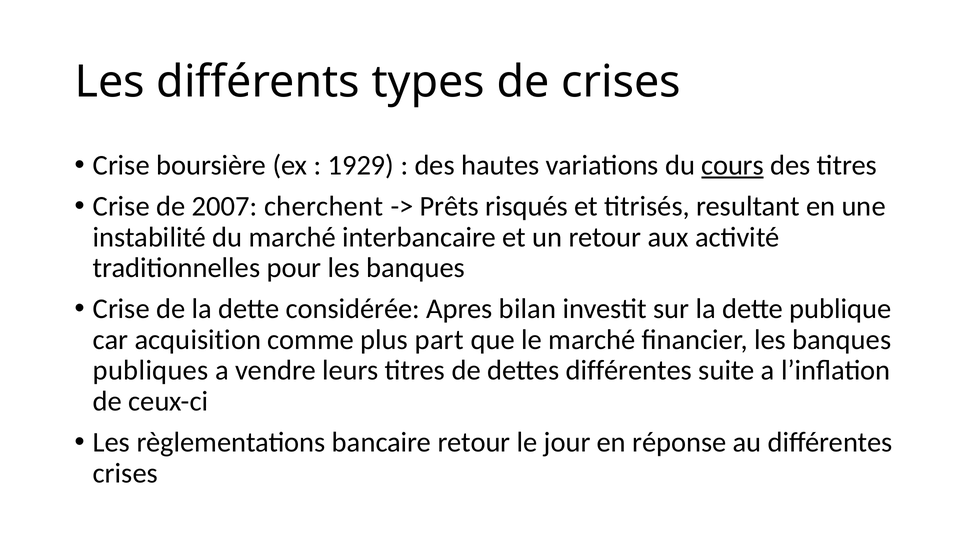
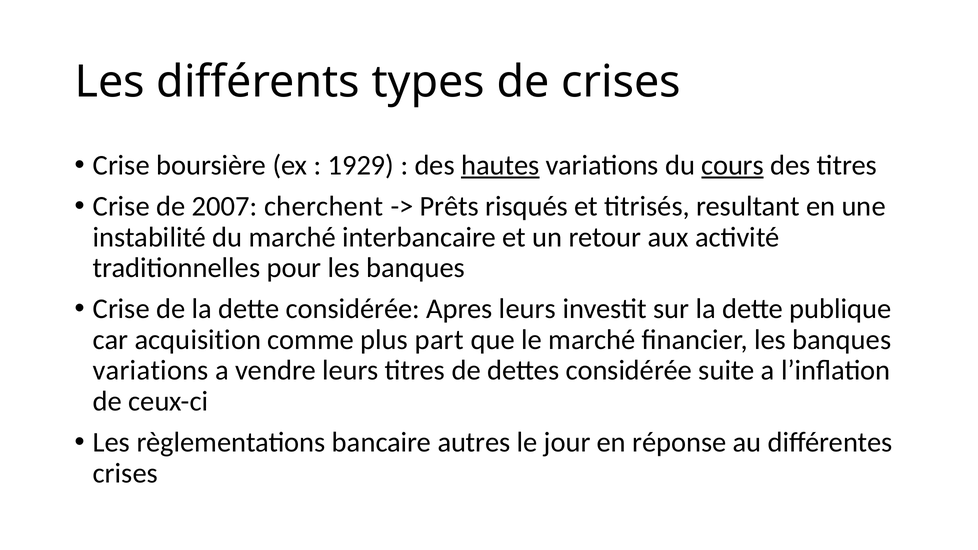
hautes underline: none -> present (500, 165)
Apres bilan: bilan -> leurs (528, 309)
publiques: publiques -> variations (151, 371)
dettes différentes: différentes -> considérée (629, 371)
bancaire retour: retour -> autres (474, 442)
